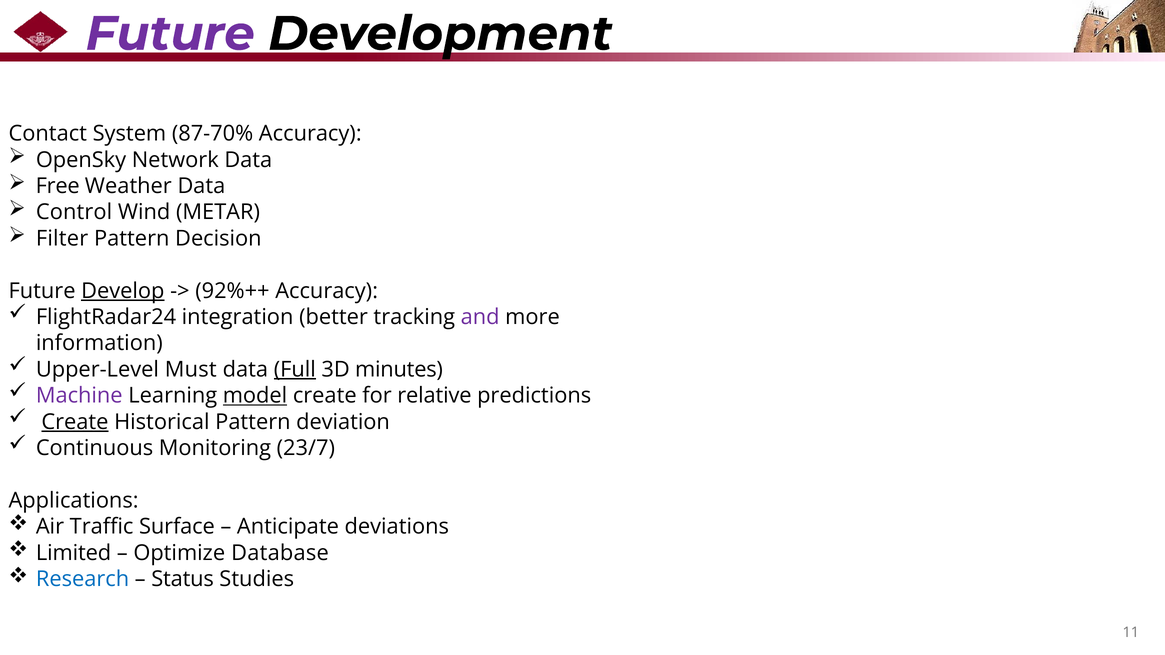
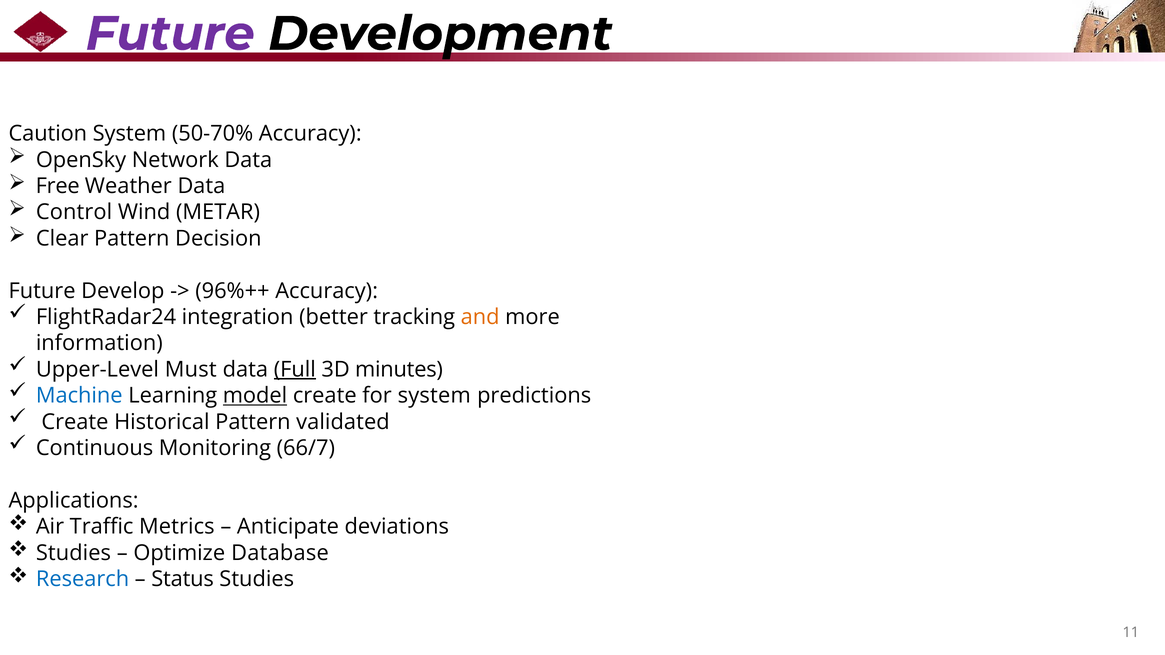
Contact: Contact -> Caution (48, 134)
87-70%: 87-70% -> 50-70% (213, 134)
Filter: Filter -> Clear (62, 239)
Develop underline: present -> none (123, 291)
92%++: 92%++ -> 96%++ (232, 291)
and colour: purple -> orange (480, 317)
Machine colour: purple -> blue (79, 396)
for relative: relative -> system (434, 396)
Create underline: present -> none (75, 422)
deviation: deviation -> validated (343, 422)
23/7: 23/7 -> 66/7 (306, 448)
Surface: Surface -> Metrics (177, 527)
Limited: Limited -> Studies (73, 553)
